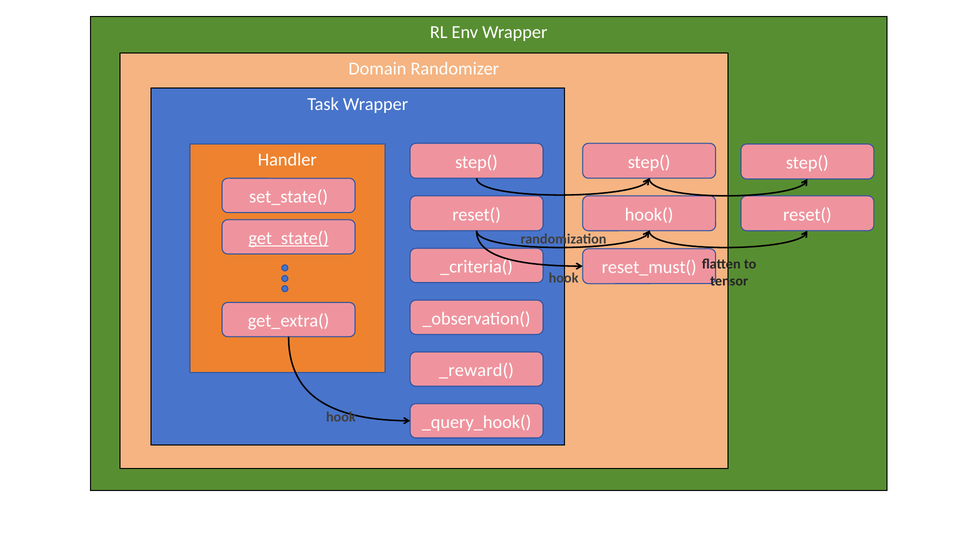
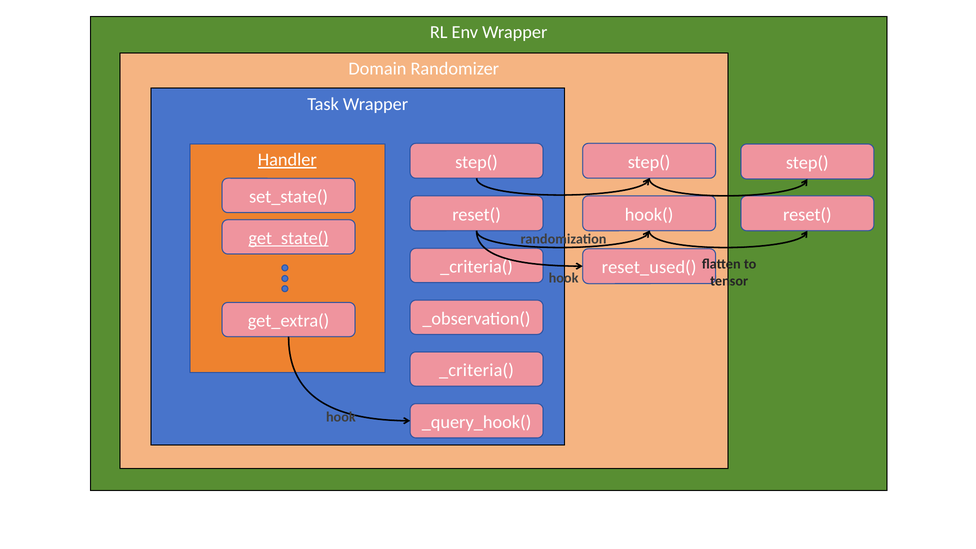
Handler underline: none -> present (287, 160)
reset_must(: reset_must( -> reset_used( (649, 267)
_reward(: _reward( -> _criteria( (476, 370)
